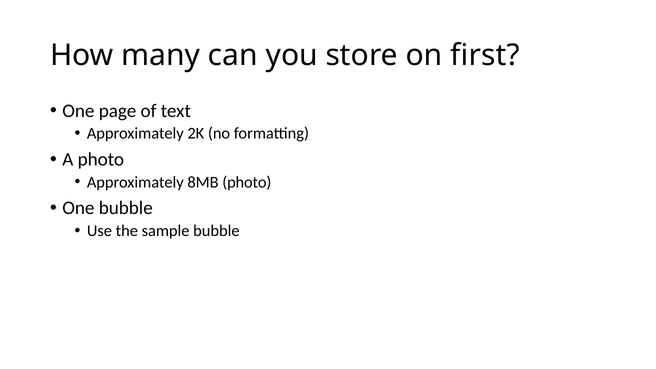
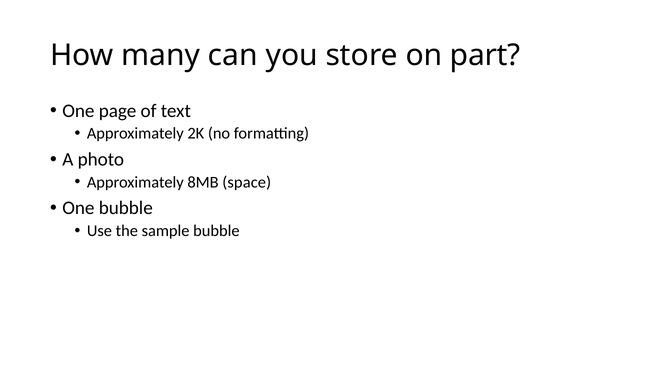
first: first -> part (485, 55)
8MB photo: photo -> space (247, 182)
